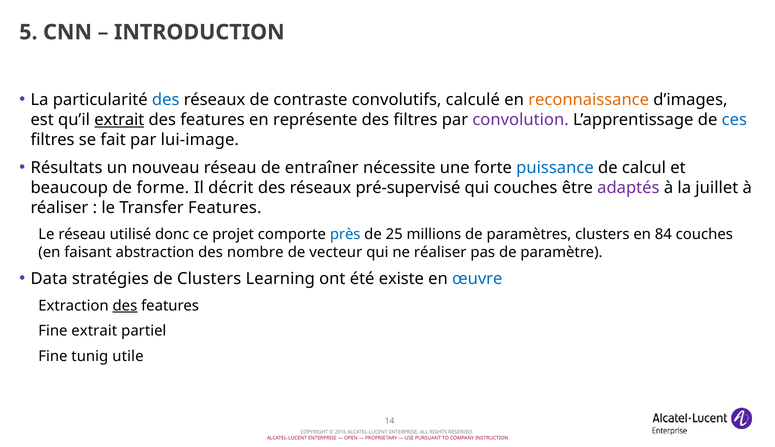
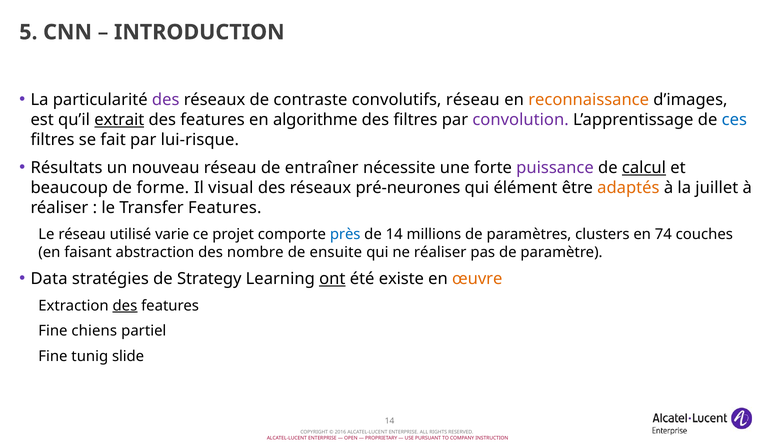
des colour: blue -> purple (166, 100)
convolutifs calculé: calculé -> réseau (473, 100)
représente: représente -> algorithme (315, 120)
lui-image: lui-image -> lui-risque (200, 140)
puissance colour: blue -> purple (555, 168)
calcul underline: none -> present (644, 168)
décrit: décrit -> visual (231, 188)
pré-supervisé: pré-supervisé -> pré-neurones (408, 188)
qui couches: couches -> élément (525, 188)
adaptés colour: purple -> orange (628, 188)
donc: donc -> varie (172, 234)
de 25: 25 -> 14 (394, 234)
84: 84 -> 74 (663, 234)
vecteur: vecteur -> ensuite (336, 252)
de Clusters: Clusters -> Strategy (209, 279)
ont underline: none -> present (332, 279)
œuvre colour: blue -> orange (477, 279)
Fine extrait: extrait -> chiens (94, 331)
utile: utile -> slide (128, 356)
